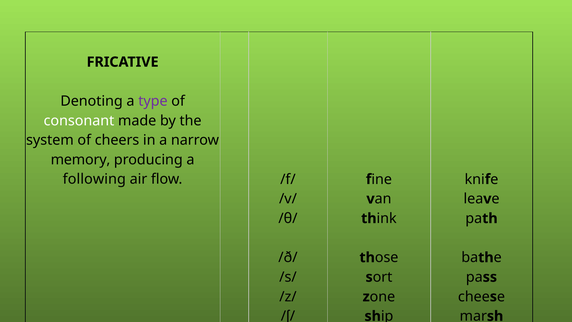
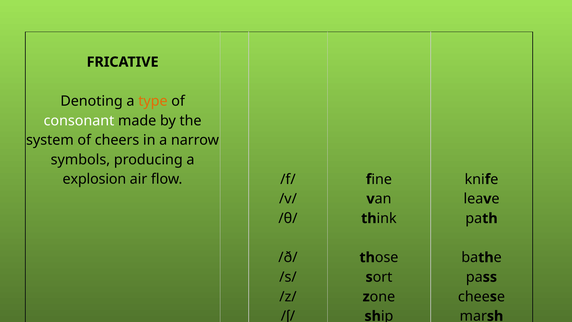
type colour: purple -> orange (153, 101)
memory: memory -> symbols (80, 160)
following: following -> explosion (94, 179)
